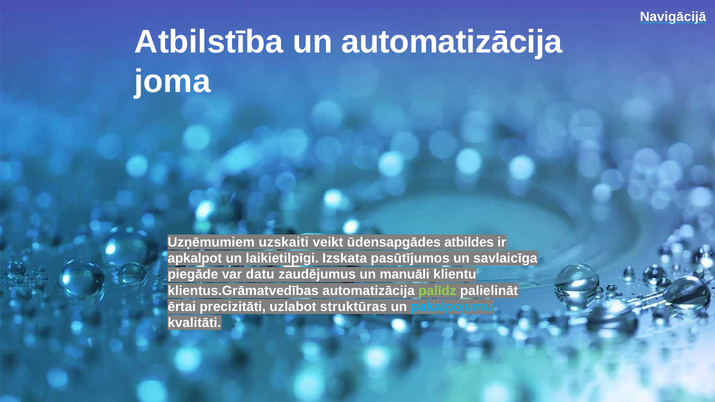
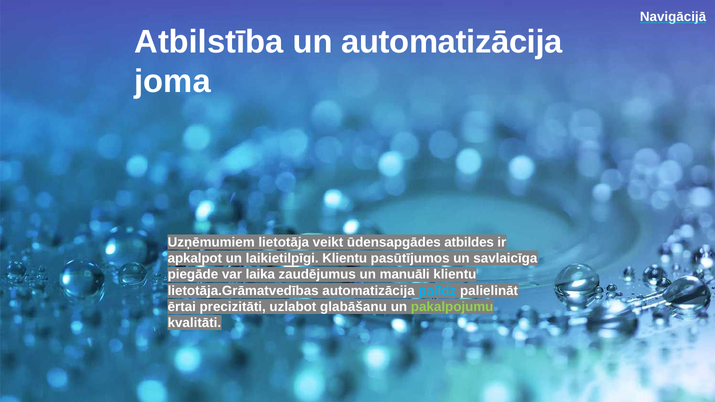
uzskaiti: uzskaiti -> lietotāja (284, 242)
laikietilpīgi Izskata: Izskata -> Klientu (345, 259)
datu: datu -> laika (260, 275)
klientus.Grāmatvedības: klientus.Grāmatvedības -> lietotāja.Grāmatvedības (243, 291)
palīdz colour: light green -> light blue (437, 291)
struktūras: struktūras -> glabāšanu (354, 307)
pakalpojumu colour: light blue -> light green (452, 307)
